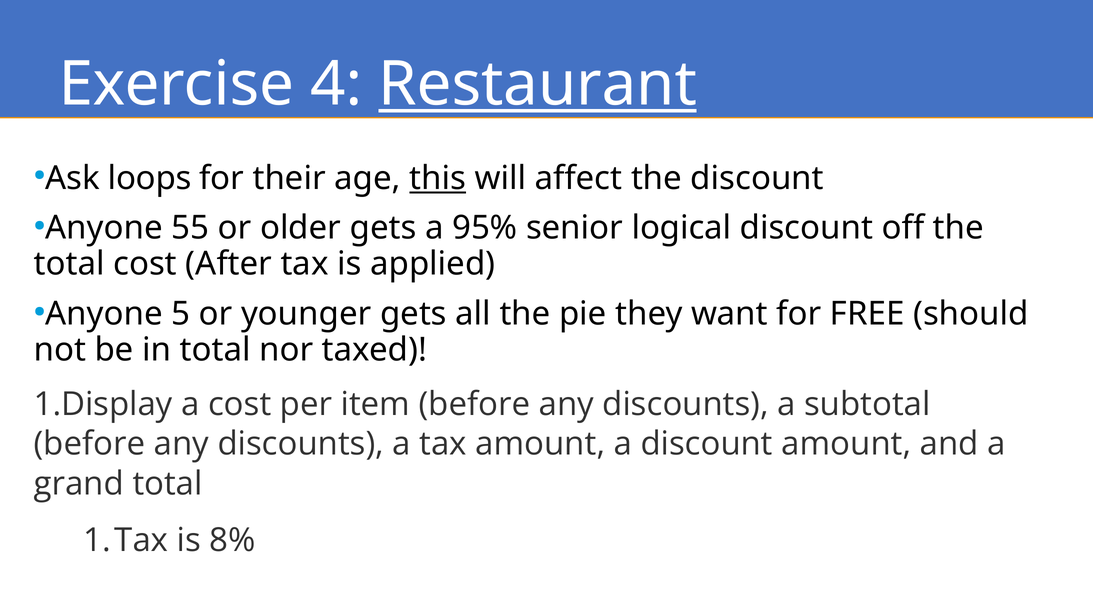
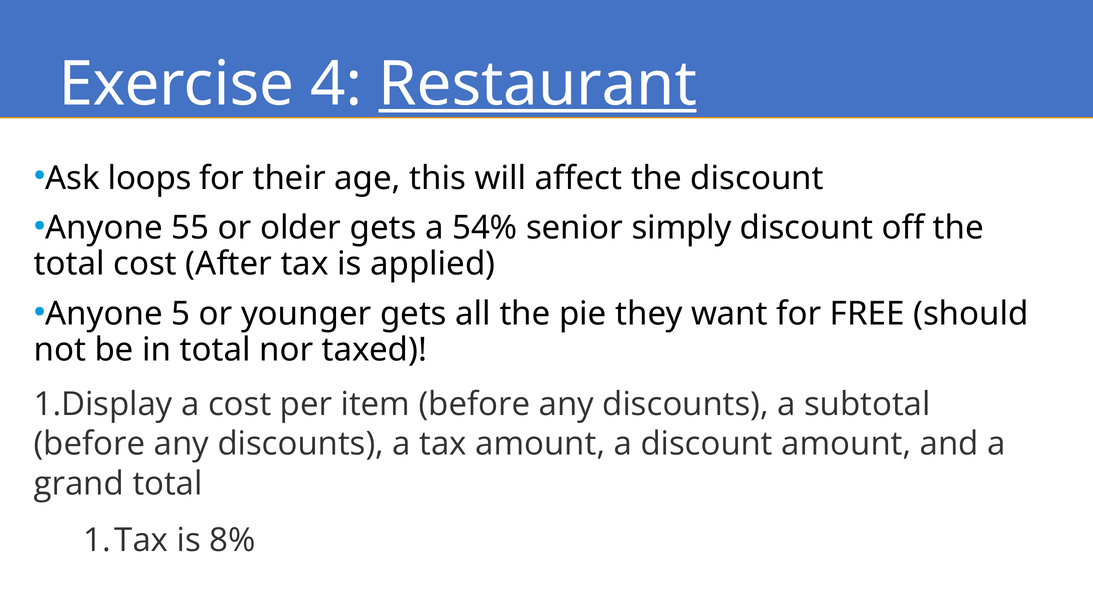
this underline: present -> none (438, 178)
95%: 95% -> 54% (485, 228)
logical: logical -> simply (682, 228)
